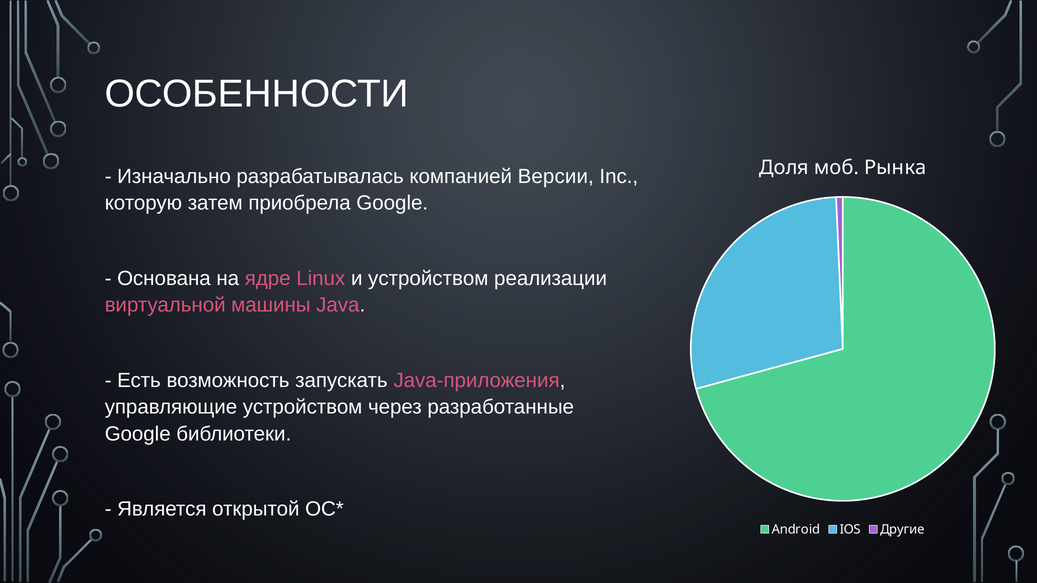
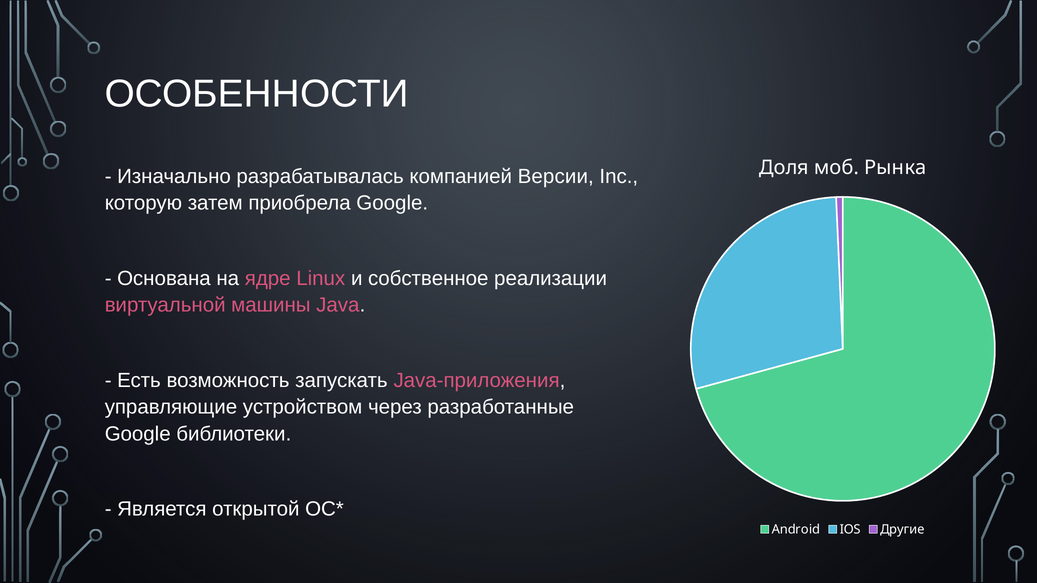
и устройством: устройством -> собственное (428, 279)
